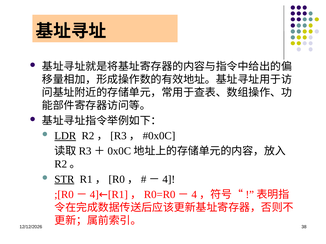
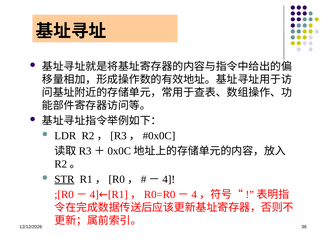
LDR underline: present -> none (65, 136)
